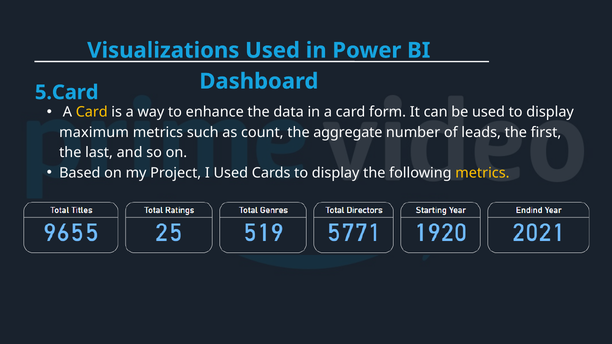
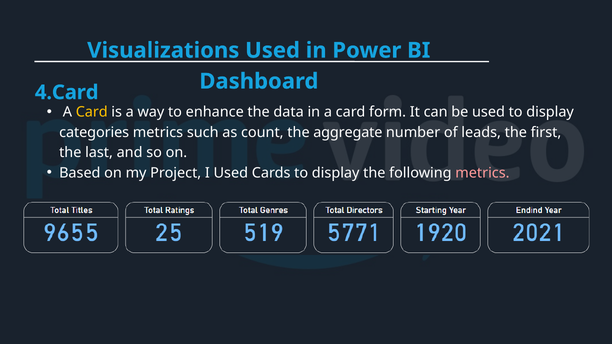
5.Card: 5.Card -> 4.Card (67, 92)
maximum: maximum -> categories (94, 132)
metrics colour: yellow -> pink (482, 173)
